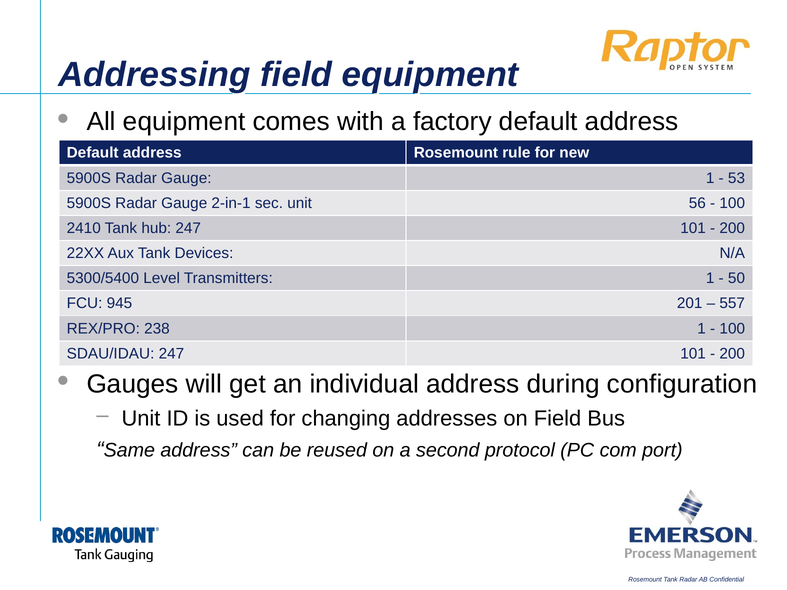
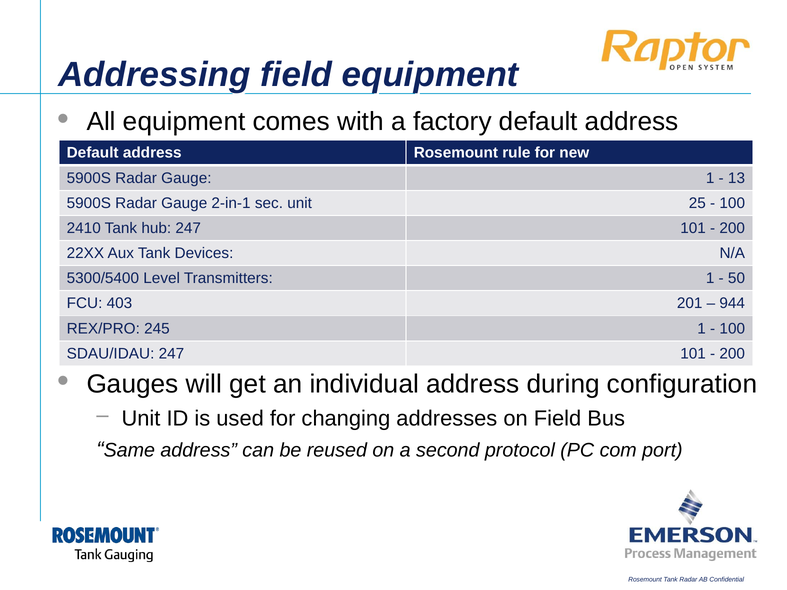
53: 53 -> 13 (737, 178)
56: 56 -> 25 (697, 203)
945: 945 -> 403 (119, 304)
557: 557 -> 944 (732, 304)
238: 238 -> 245 (157, 329)
